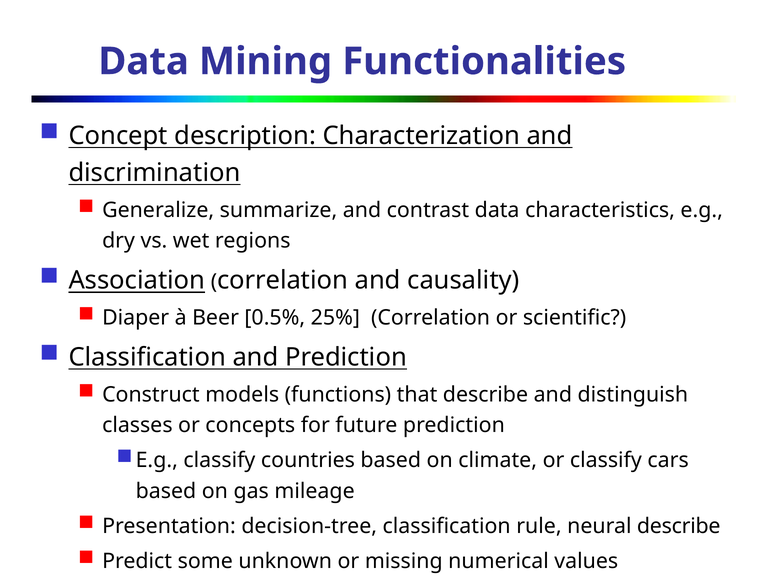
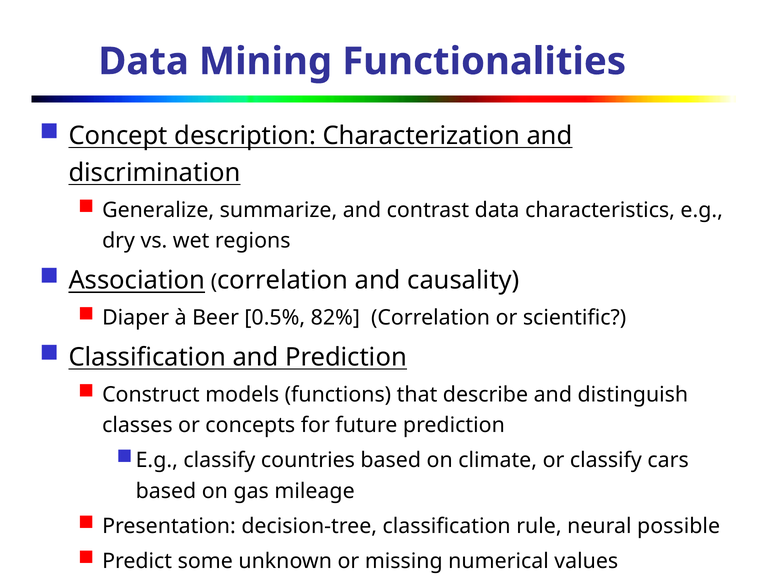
25%: 25% -> 82% (335, 318)
neural describe: describe -> possible (679, 526)
